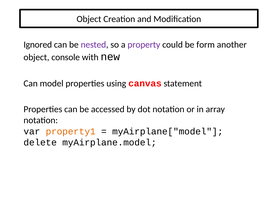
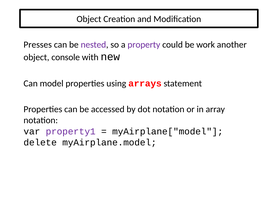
Ignored: Ignored -> Presses (38, 45)
form: form -> work (206, 45)
canvas: canvas -> arrays (145, 83)
property1 colour: orange -> purple (71, 131)
